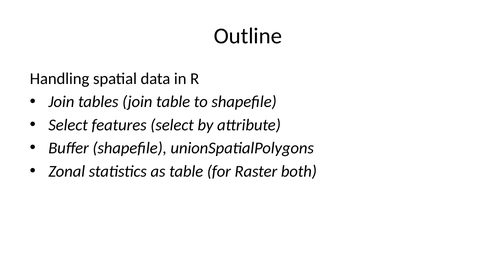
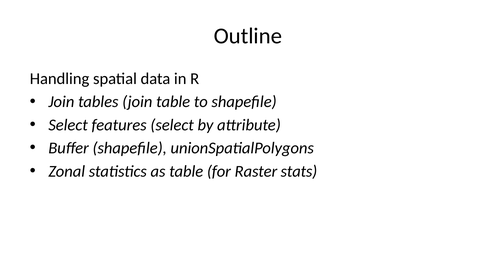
both: both -> stats (299, 171)
